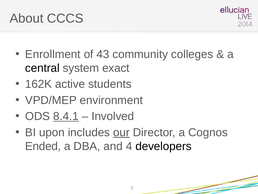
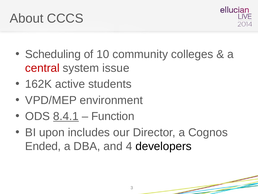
Enrollment: Enrollment -> Scheduling (53, 54)
43: 43 -> 10 (103, 54)
central colour: black -> red (42, 68)
exact: exact -> issue (116, 68)
Involved: Involved -> Function (113, 116)
our underline: present -> none (121, 132)
